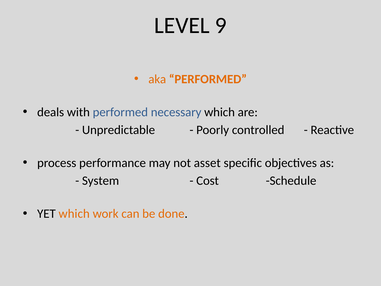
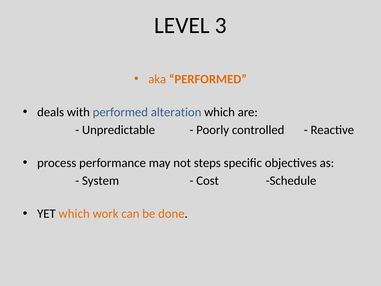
9: 9 -> 3 (221, 25)
necessary: necessary -> alteration (176, 112)
asset: asset -> steps (207, 163)
